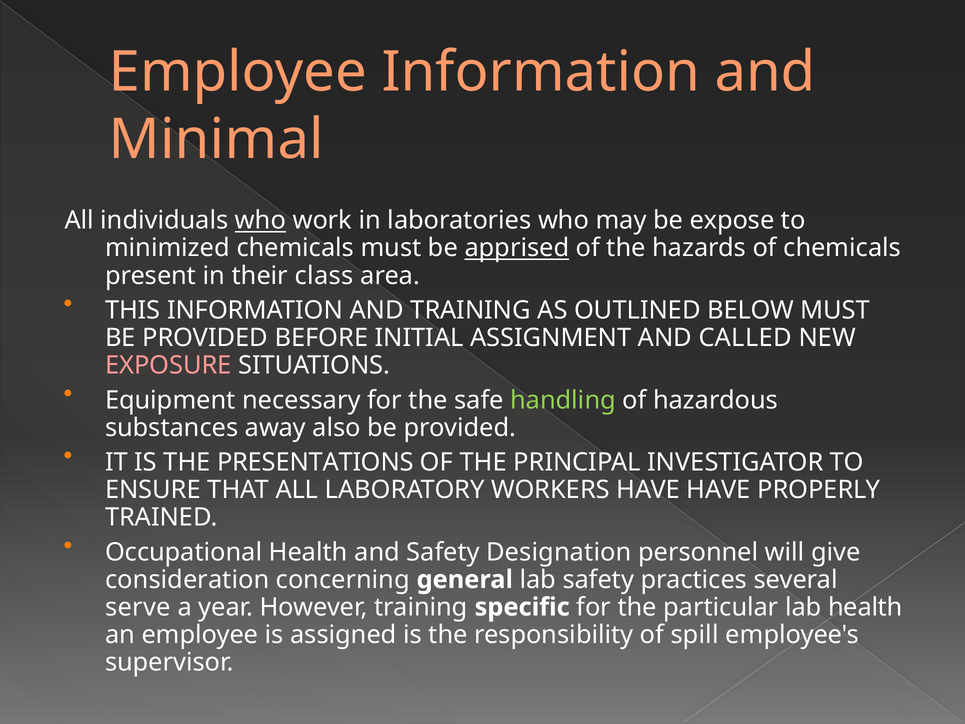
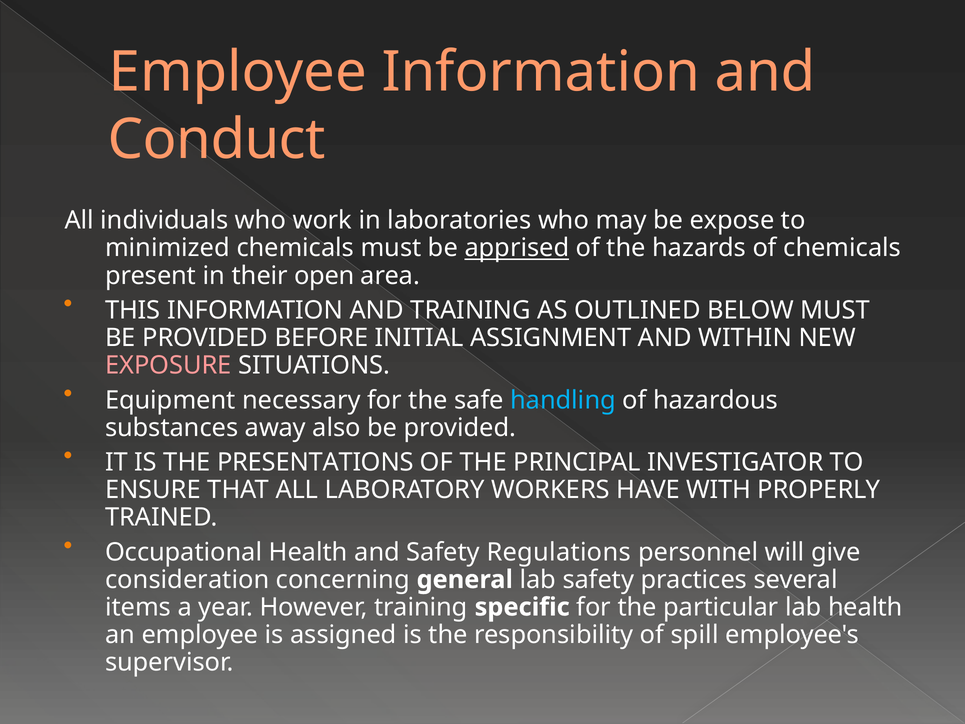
Minimal: Minimal -> Conduct (217, 140)
who underline: present -> none (261, 221)
class: class -> open (324, 276)
CALLED: CALLED -> WITHIN (745, 338)
handling colour: light green -> light blue (563, 400)
HAVE HAVE: HAVE -> WITH (719, 490)
Designation: Designation -> Regulations (559, 552)
serve: serve -> items (138, 607)
